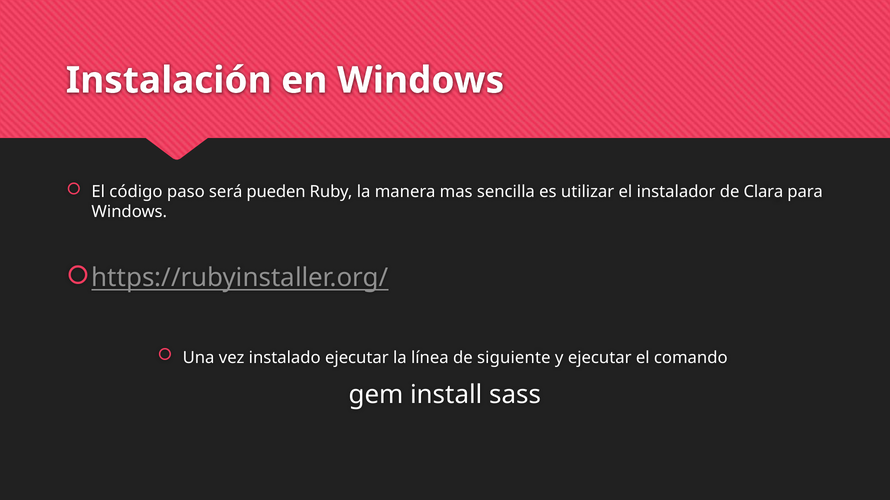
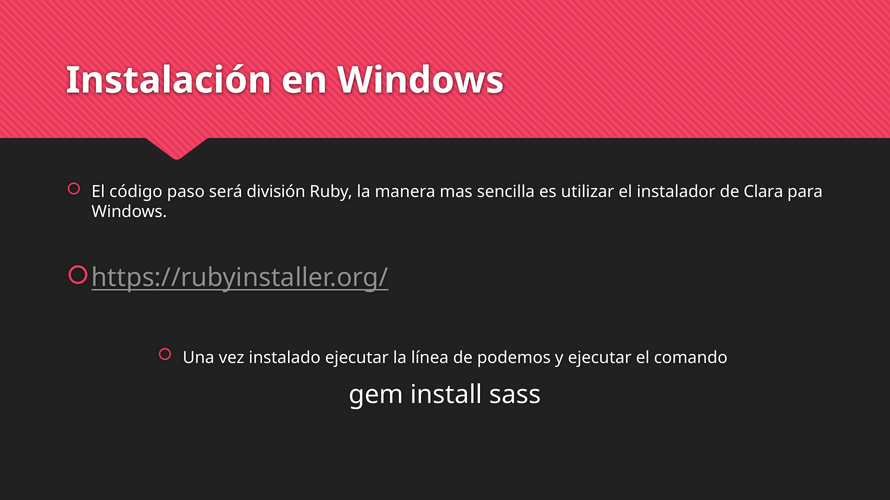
pueden: pueden -> división (276, 192)
siguiente: siguiente -> podemos (514, 358)
